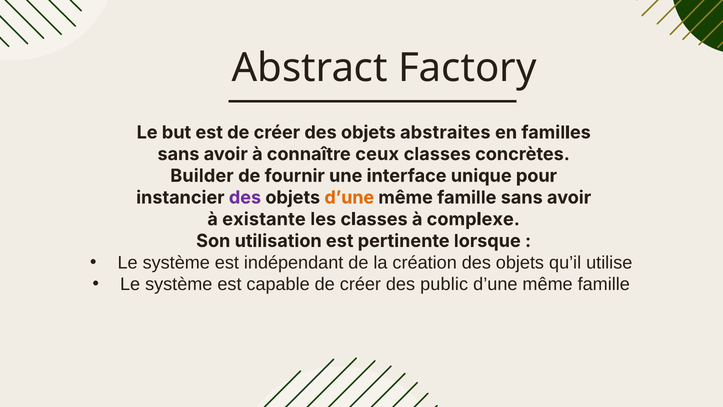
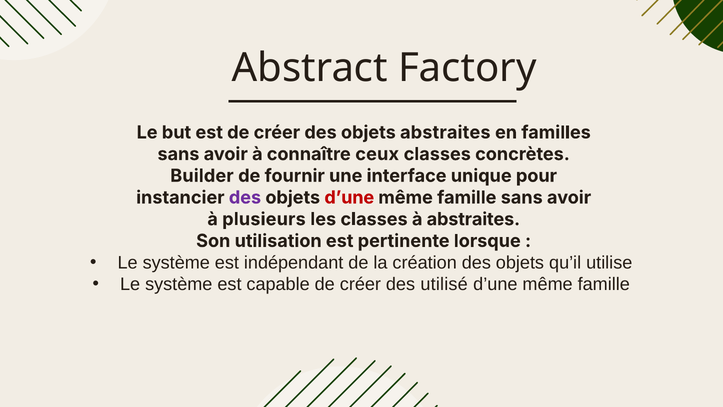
d’une colour: orange -> red (349, 197)
existante: existante -> plusieurs (264, 219)
à complexe: complexe -> abstraites (473, 219)
public: public -> utilisé (444, 284)
